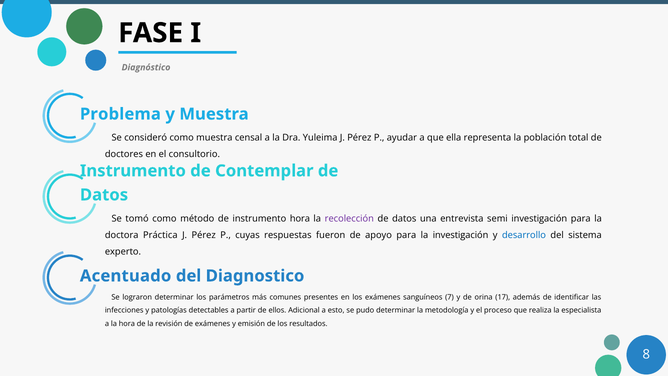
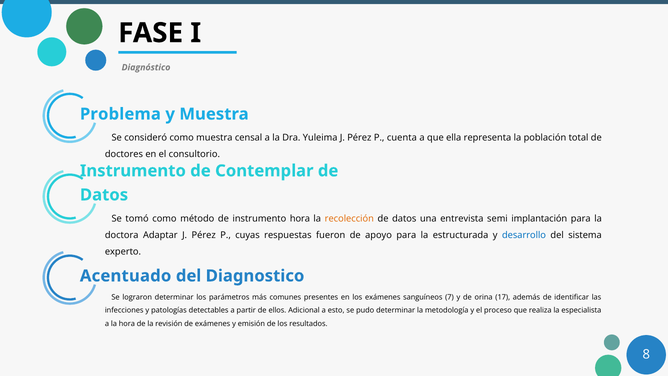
ayudar: ayudar -> cuenta (402, 138)
recolección colour: purple -> orange (349, 218)
semi investigación: investigación -> implantación (539, 218)
Práctica: Práctica -> Adaptar (160, 235)
la investigación: investigación -> estructurada (461, 235)
